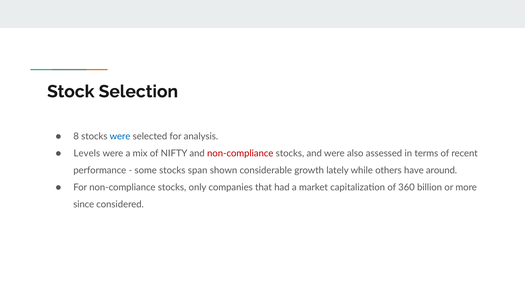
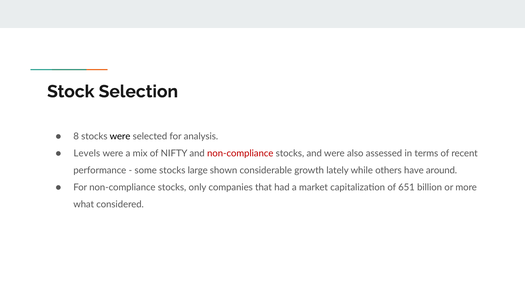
were colour: blue -> black (120, 137)
span: span -> large (198, 171)
360: 360 -> 651 (406, 188)
since: since -> what (84, 205)
